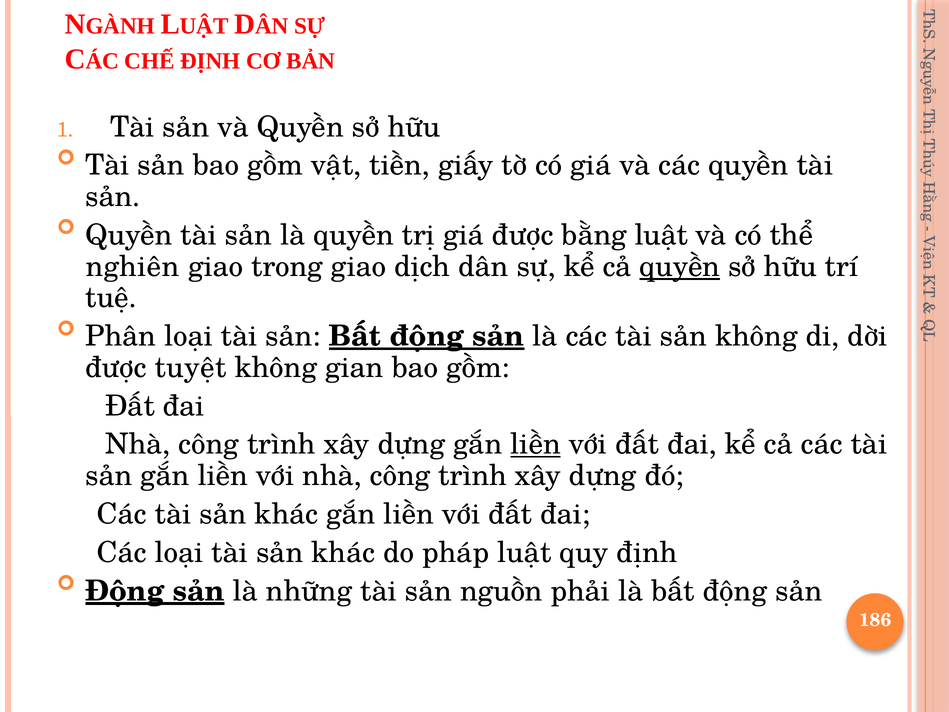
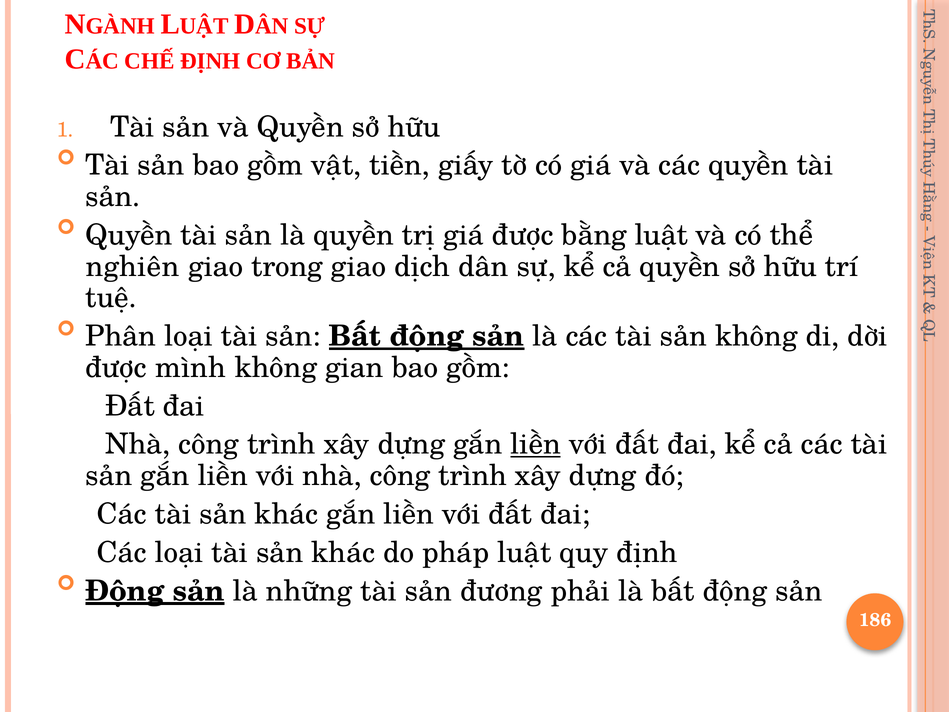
quyền underline: present -> none (680, 266)
tuyệt: tuyệt -> mình (191, 367)
nguồn: nguồn -> đương (501, 591)
